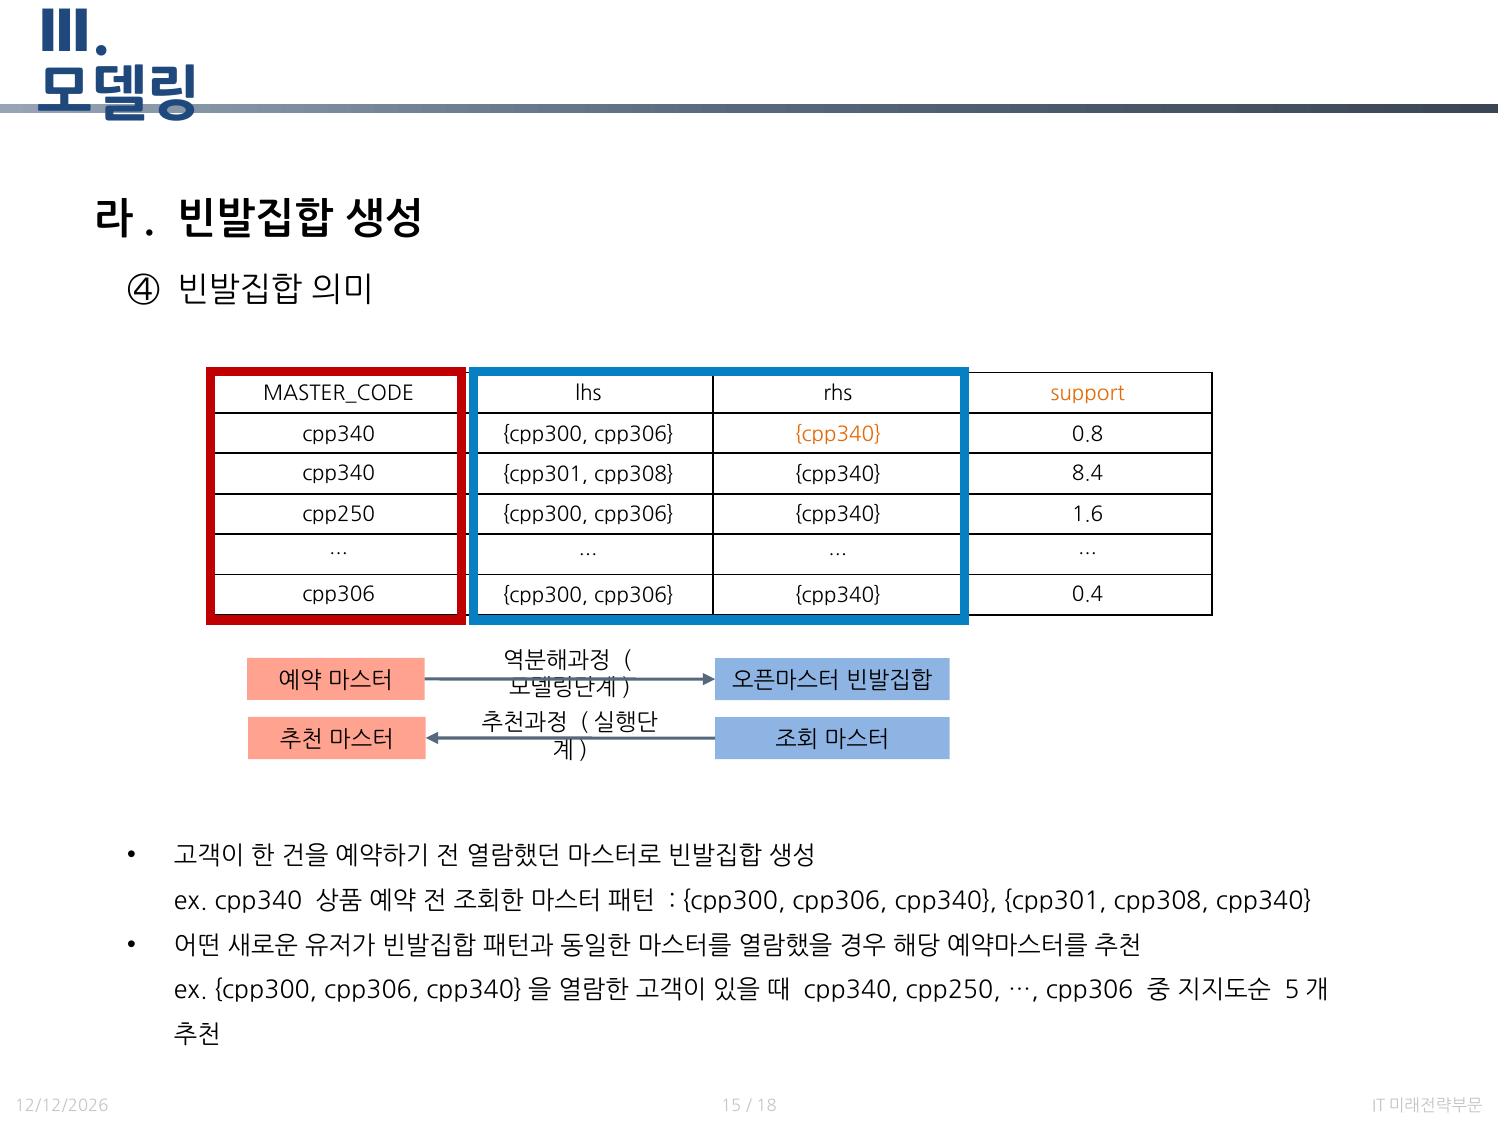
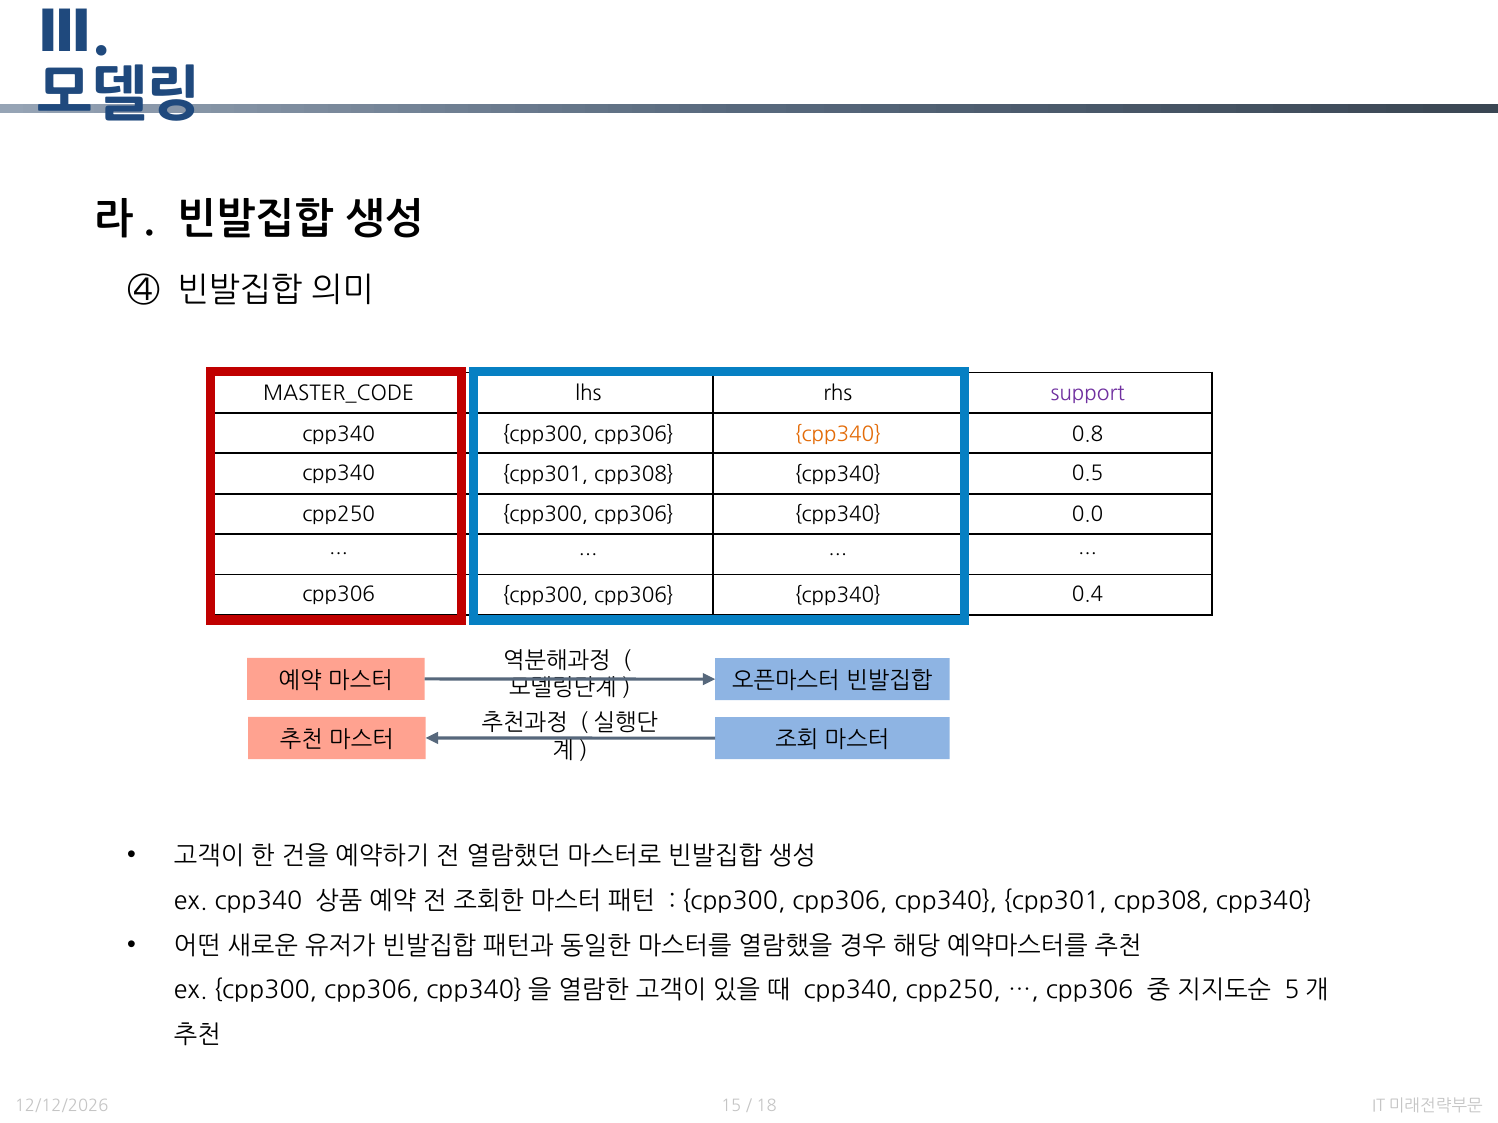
support colour: orange -> purple (1088, 393)
8.4: 8.4 -> 0.5 (1088, 474)
1.6: 1.6 -> 0.0 (1088, 515)
